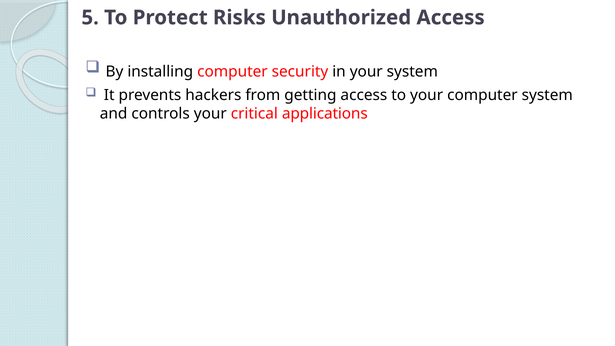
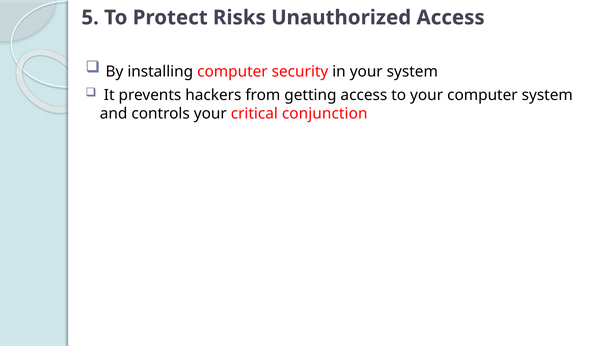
applications: applications -> conjunction (325, 114)
